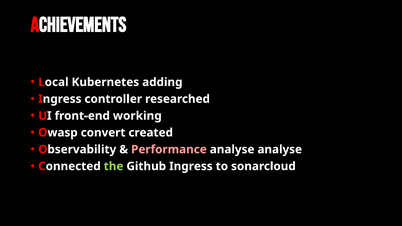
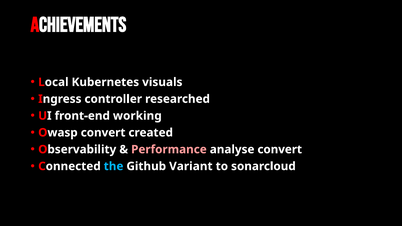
adding: adding -> visuals (162, 82)
analyse analyse: analyse -> convert (280, 150)
the colour: light green -> light blue (114, 166)
Github Ingress: Ingress -> Variant (191, 166)
